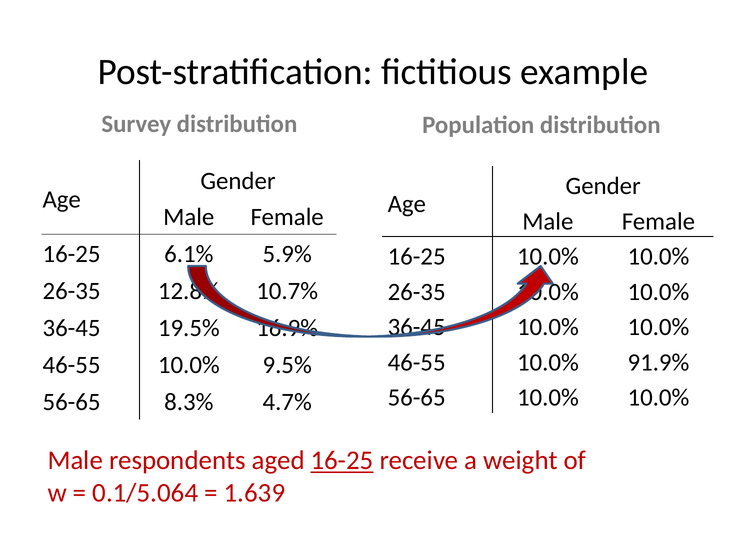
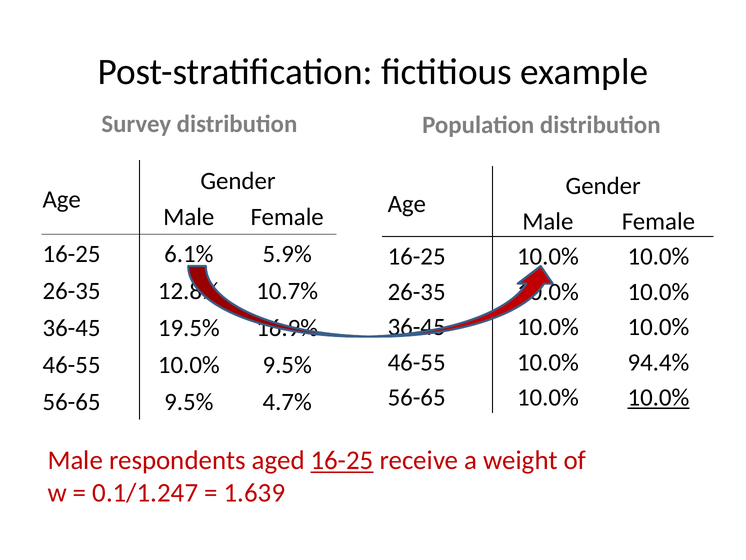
91.9%: 91.9% -> 94.4% (658, 362)
10.0% underline: none -> present (658, 397)
56-65 8.3%: 8.3% -> 9.5% (189, 402)
0.1/5.064: 0.1/5.064 -> 0.1/1.247 (145, 493)
